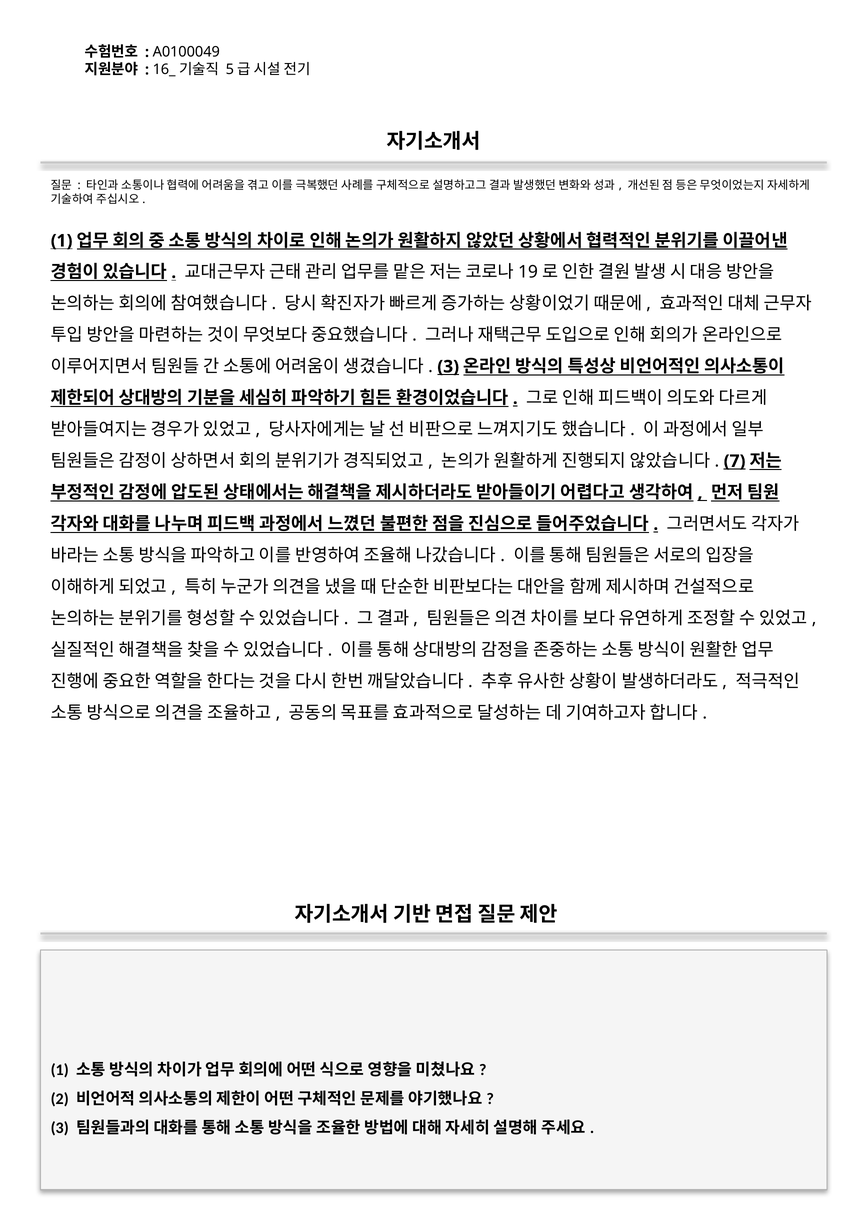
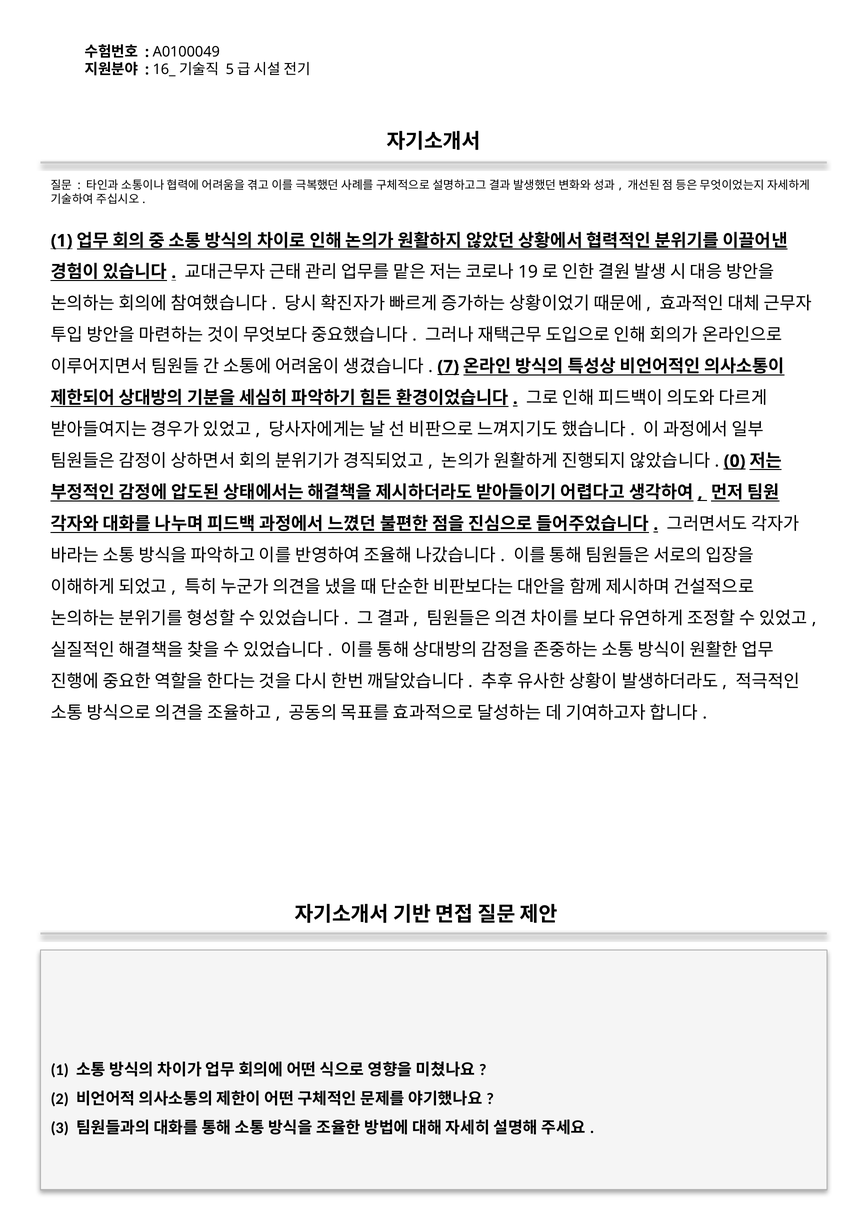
3: 3 -> 7 (448, 366)
7: 7 -> 0 (735, 461)
